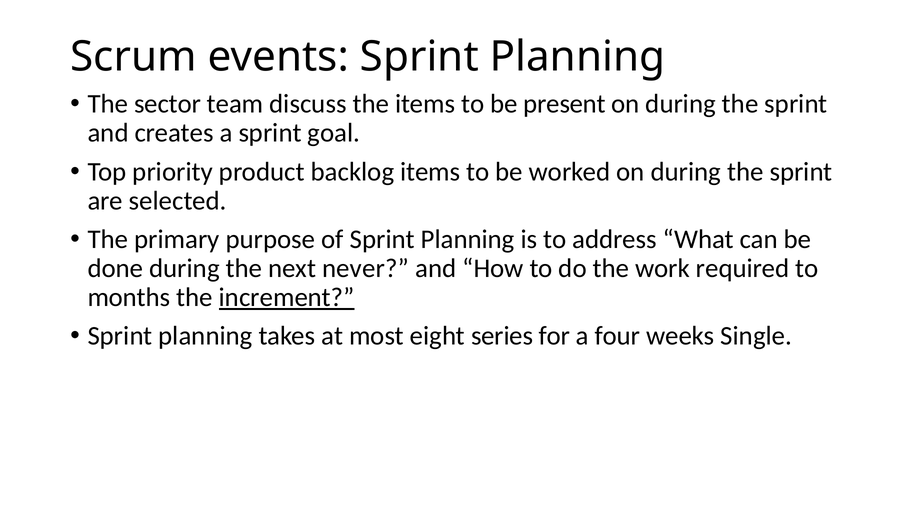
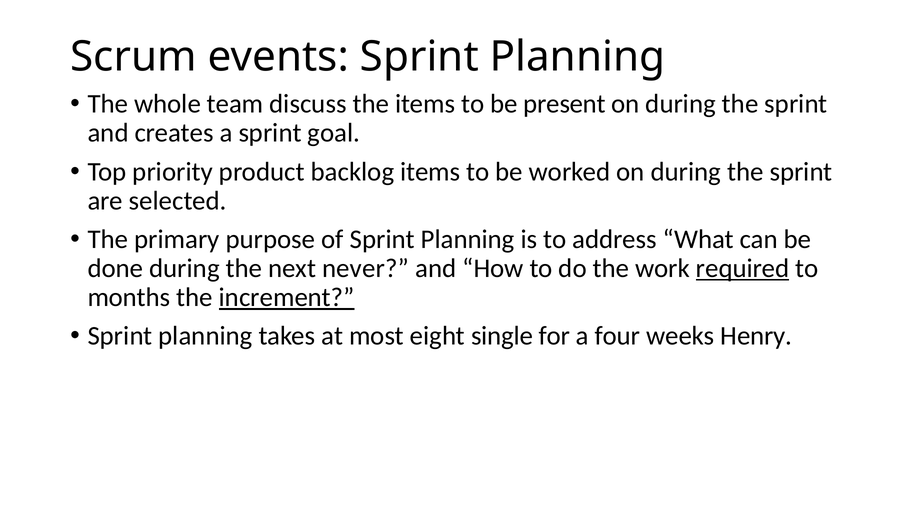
sector: sector -> whole (168, 104)
required underline: none -> present (743, 268)
series: series -> single (502, 336)
Single: Single -> Henry (756, 336)
